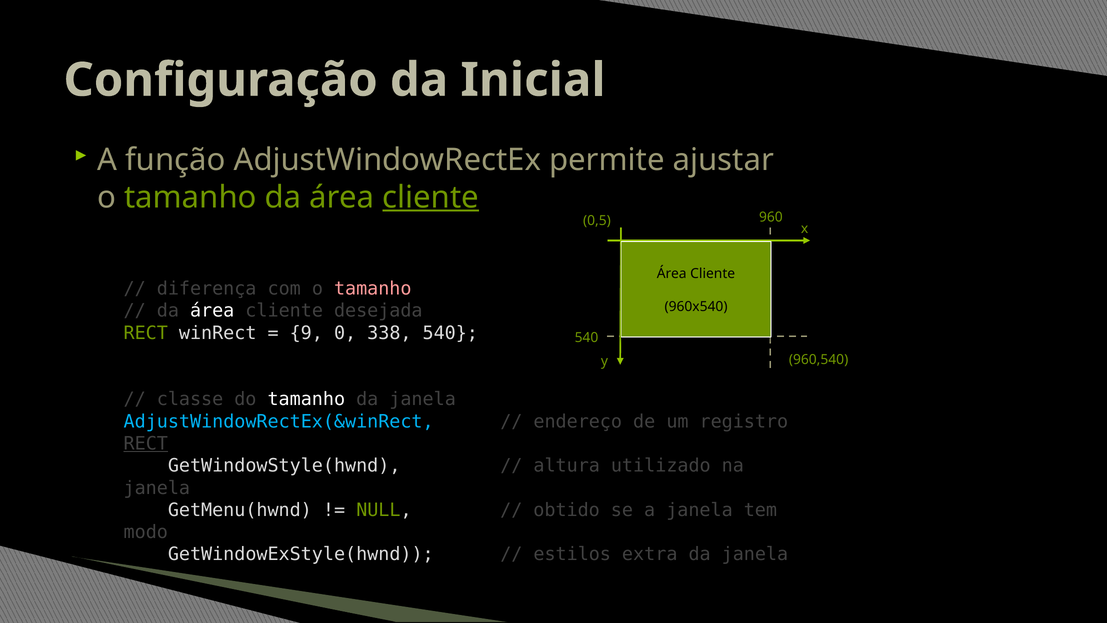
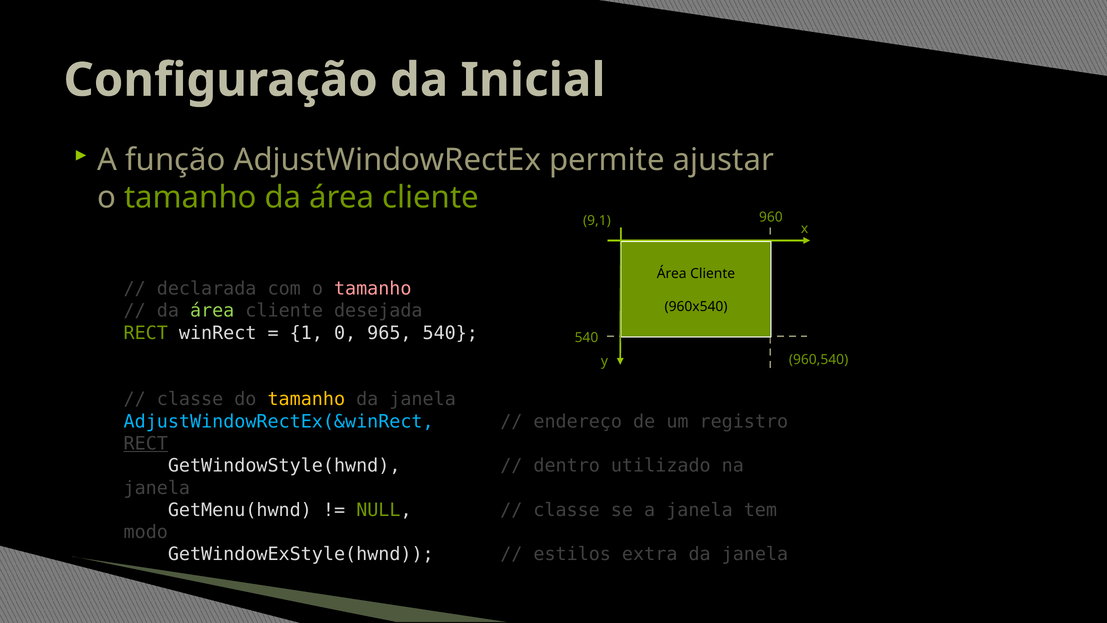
cliente underline: present -> none (431, 197)
0,5: 0,5 -> 9,1 (597, 220)
diferença: diferença -> declarada (207, 289)
área colour: white -> light green (212, 311)
9: 9 -> 1 (306, 333)
338: 338 -> 965 (389, 333)
tamanho colour: white -> yellow (306, 399)
altura: altura -> dentro (567, 466)
obtido: obtido -> classe (567, 510)
